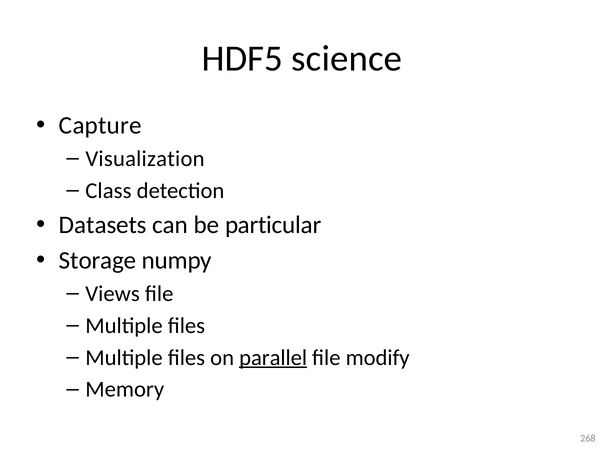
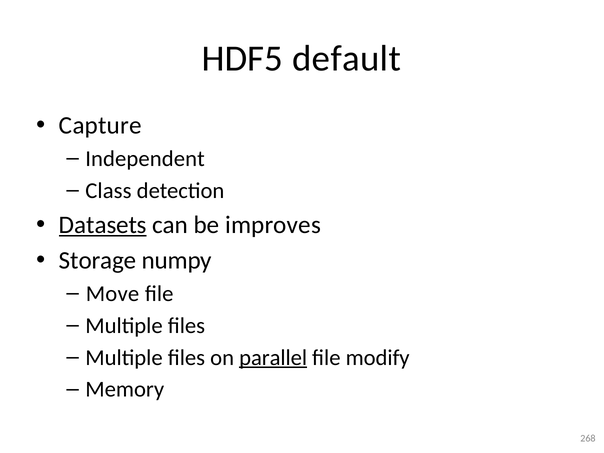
science: science -> default (347, 58)
Visualization: Visualization -> Independent (145, 159)
Datasets underline: none -> present (103, 225)
particular: particular -> improves (273, 225)
Views: Views -> Move (112, 294)
